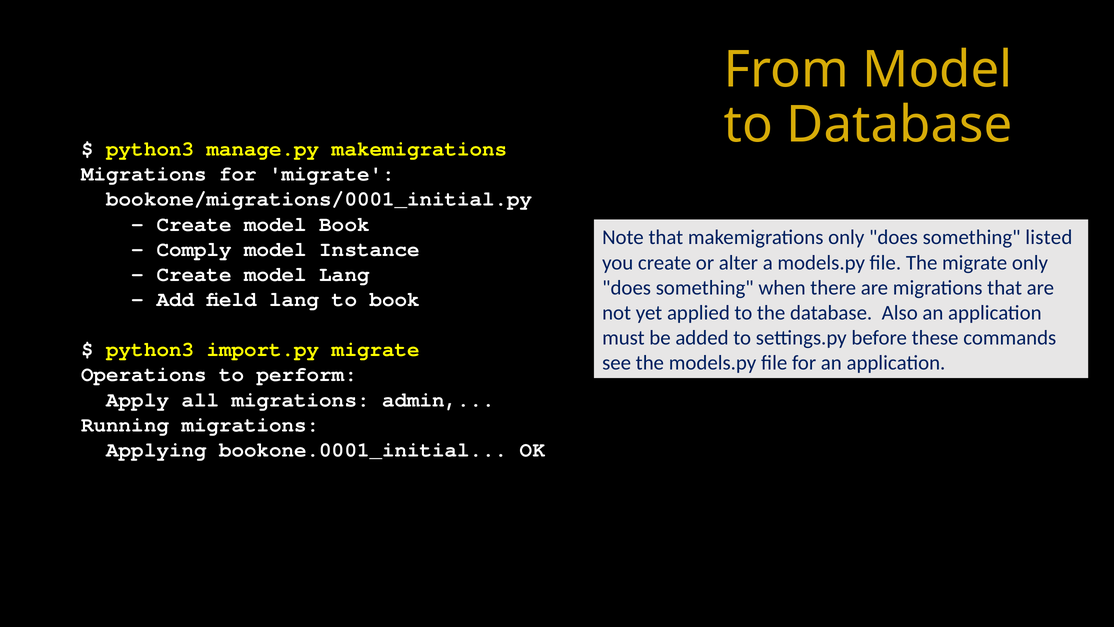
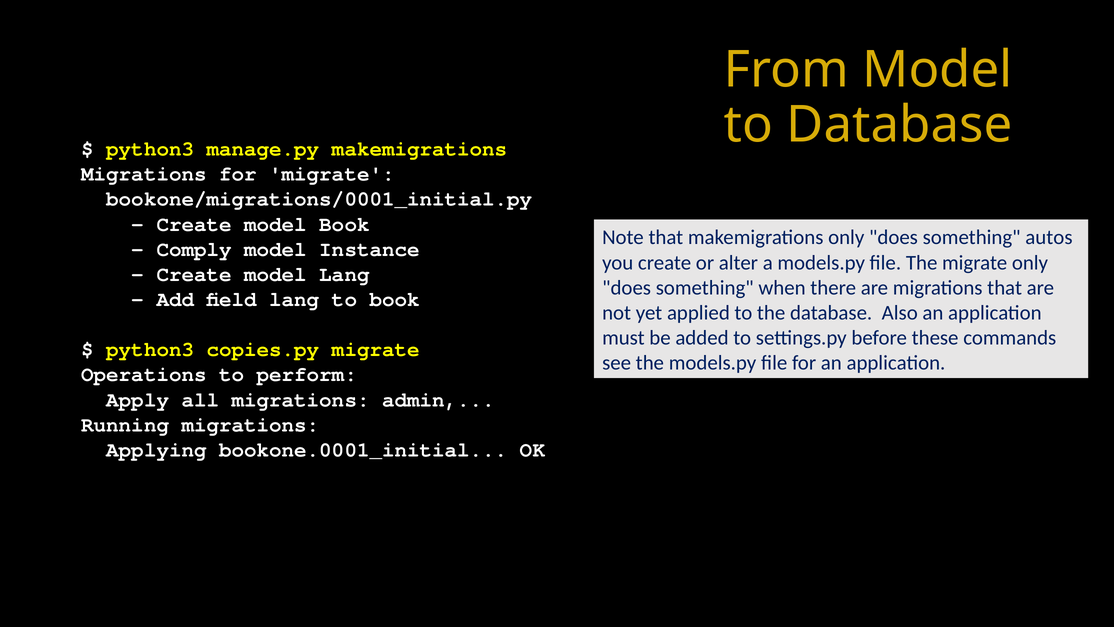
listed: listed -> autos (1049, 237)
import.py: import.py -> copies.py (263, 349)
